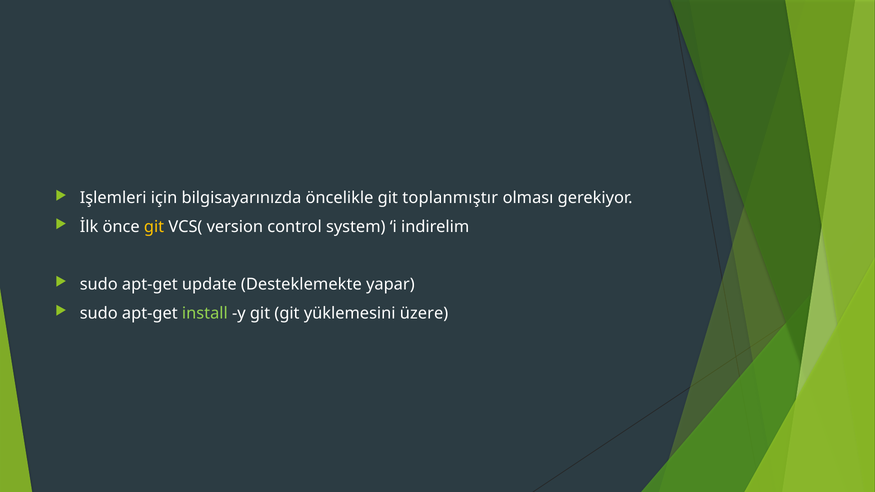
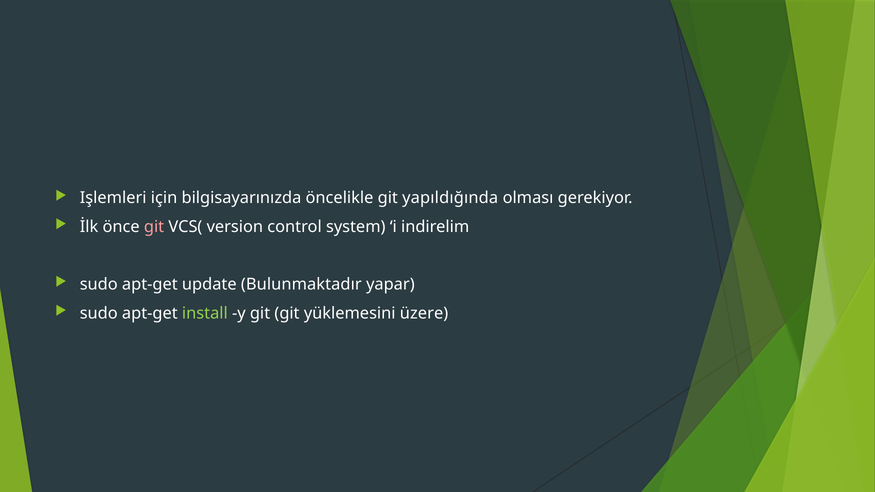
toplanmıştır: toplanmıştır -> yapıldığında (450, 198)
git colour: yellow -> pink (154, 227)
Desteklemekte: Desteklemekte -> Bulunmaktadır (301, 285)
